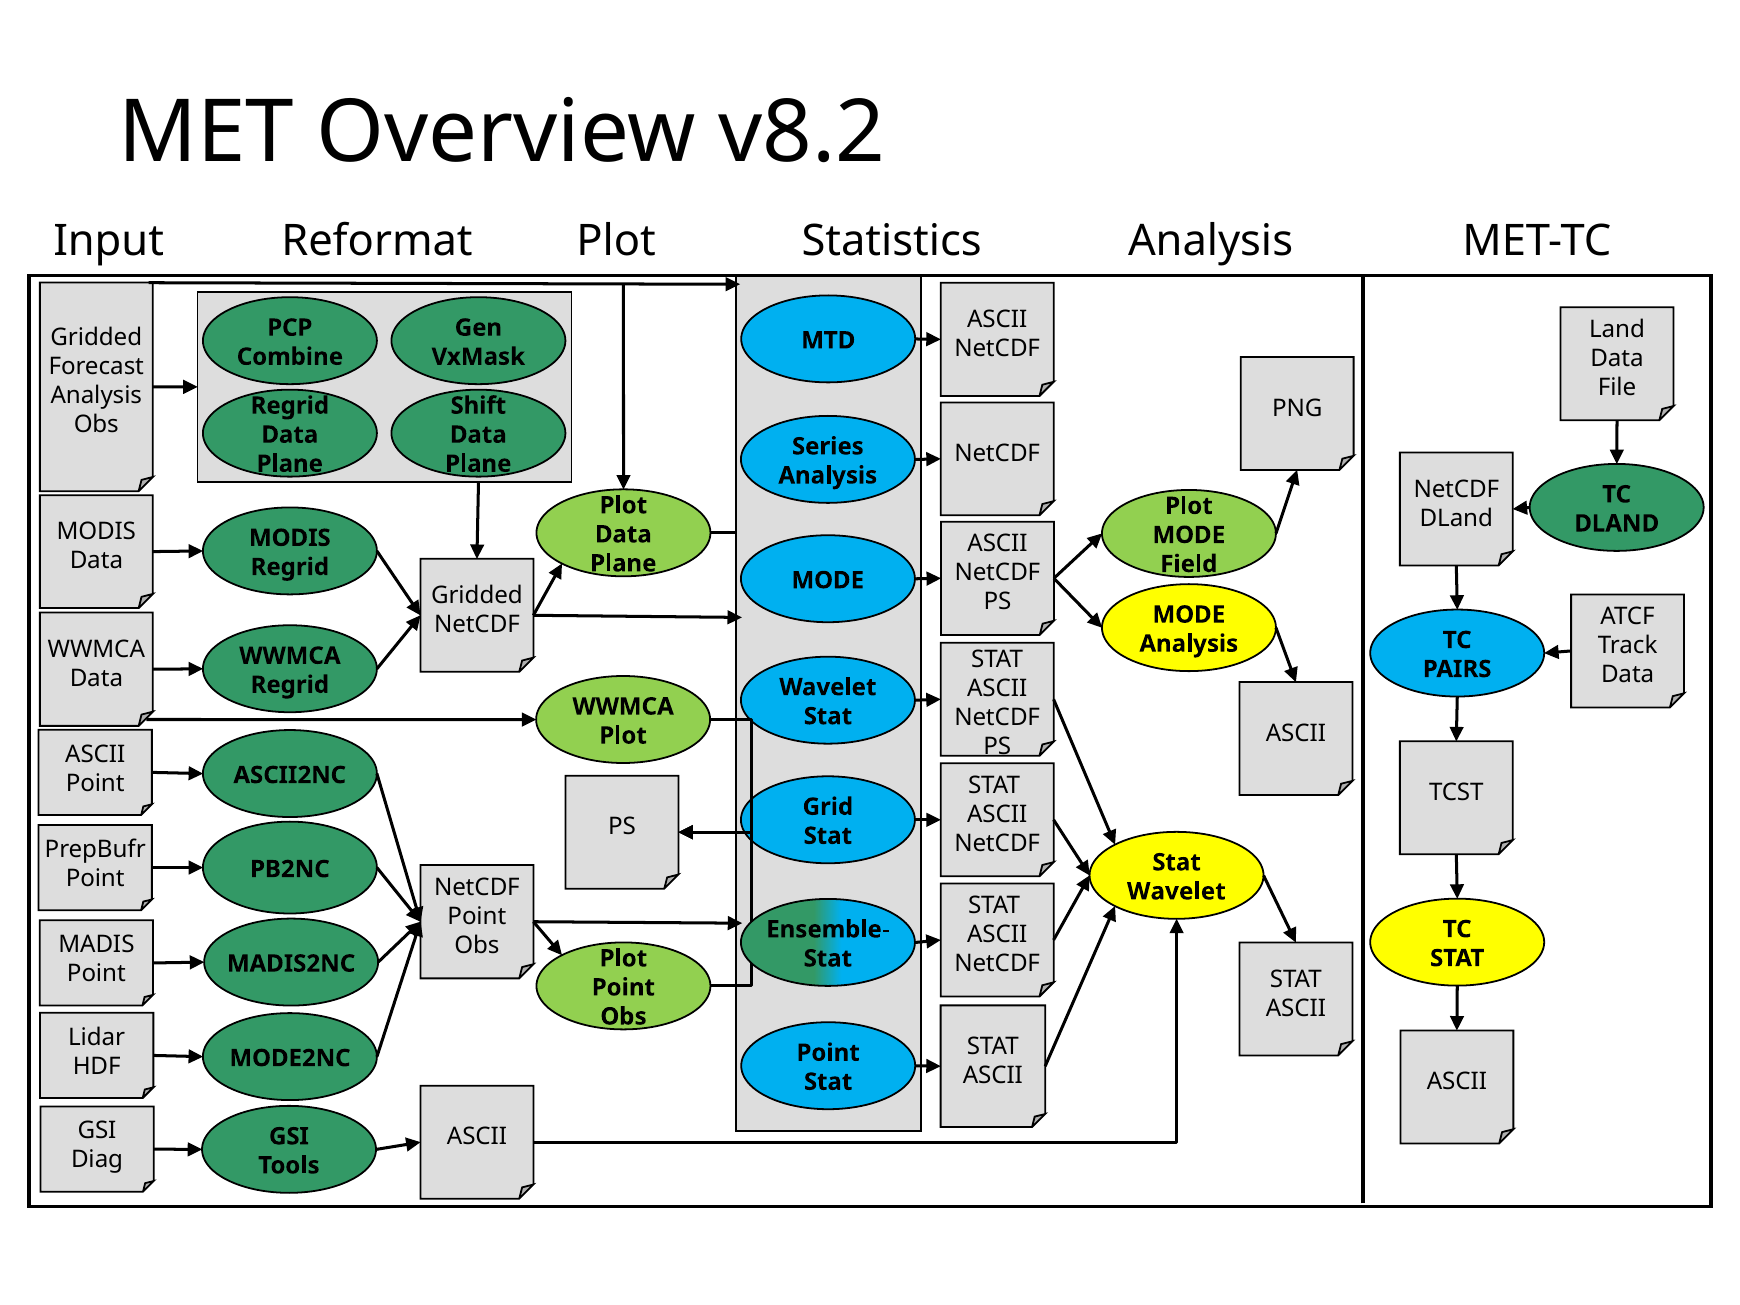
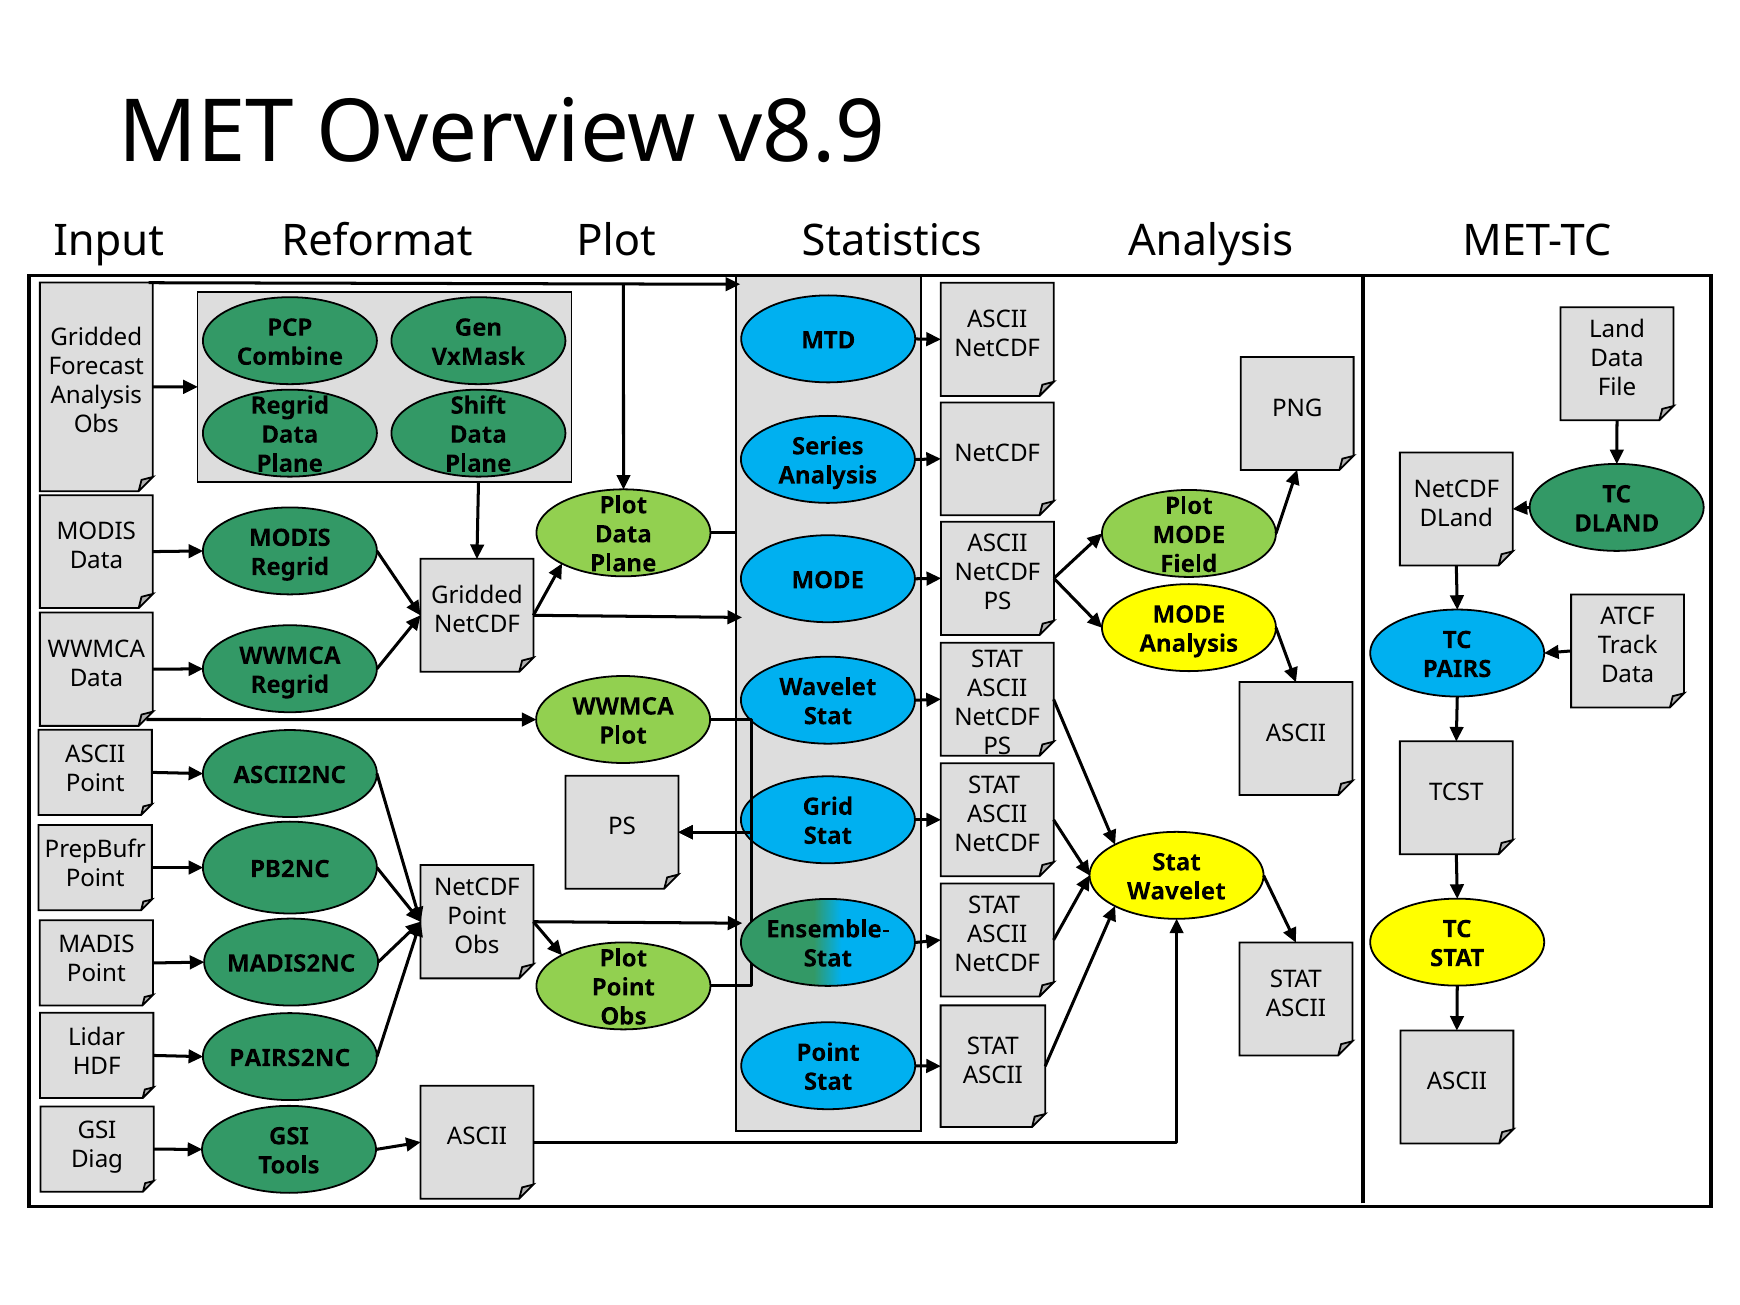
v8.2: v8.2 -> v8.9 (802, 133)
MODE2NC: MODE2NC -> PAIRS2NC (290, 1058)
